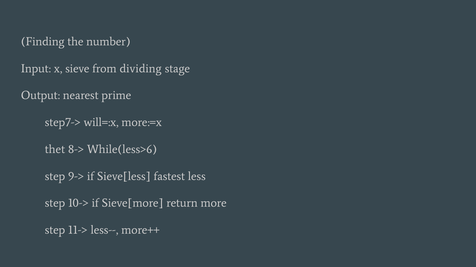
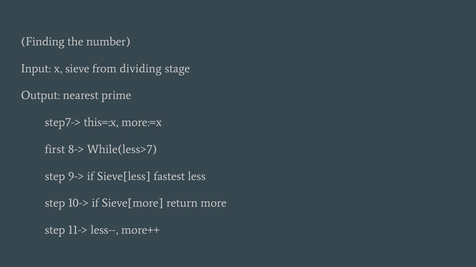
will=:x: will=:x -> this=:x (101, 123)
thet: thet -> first (55, 150)
While(less>6: While(less>6 -> While(less>7 (122, 150)
